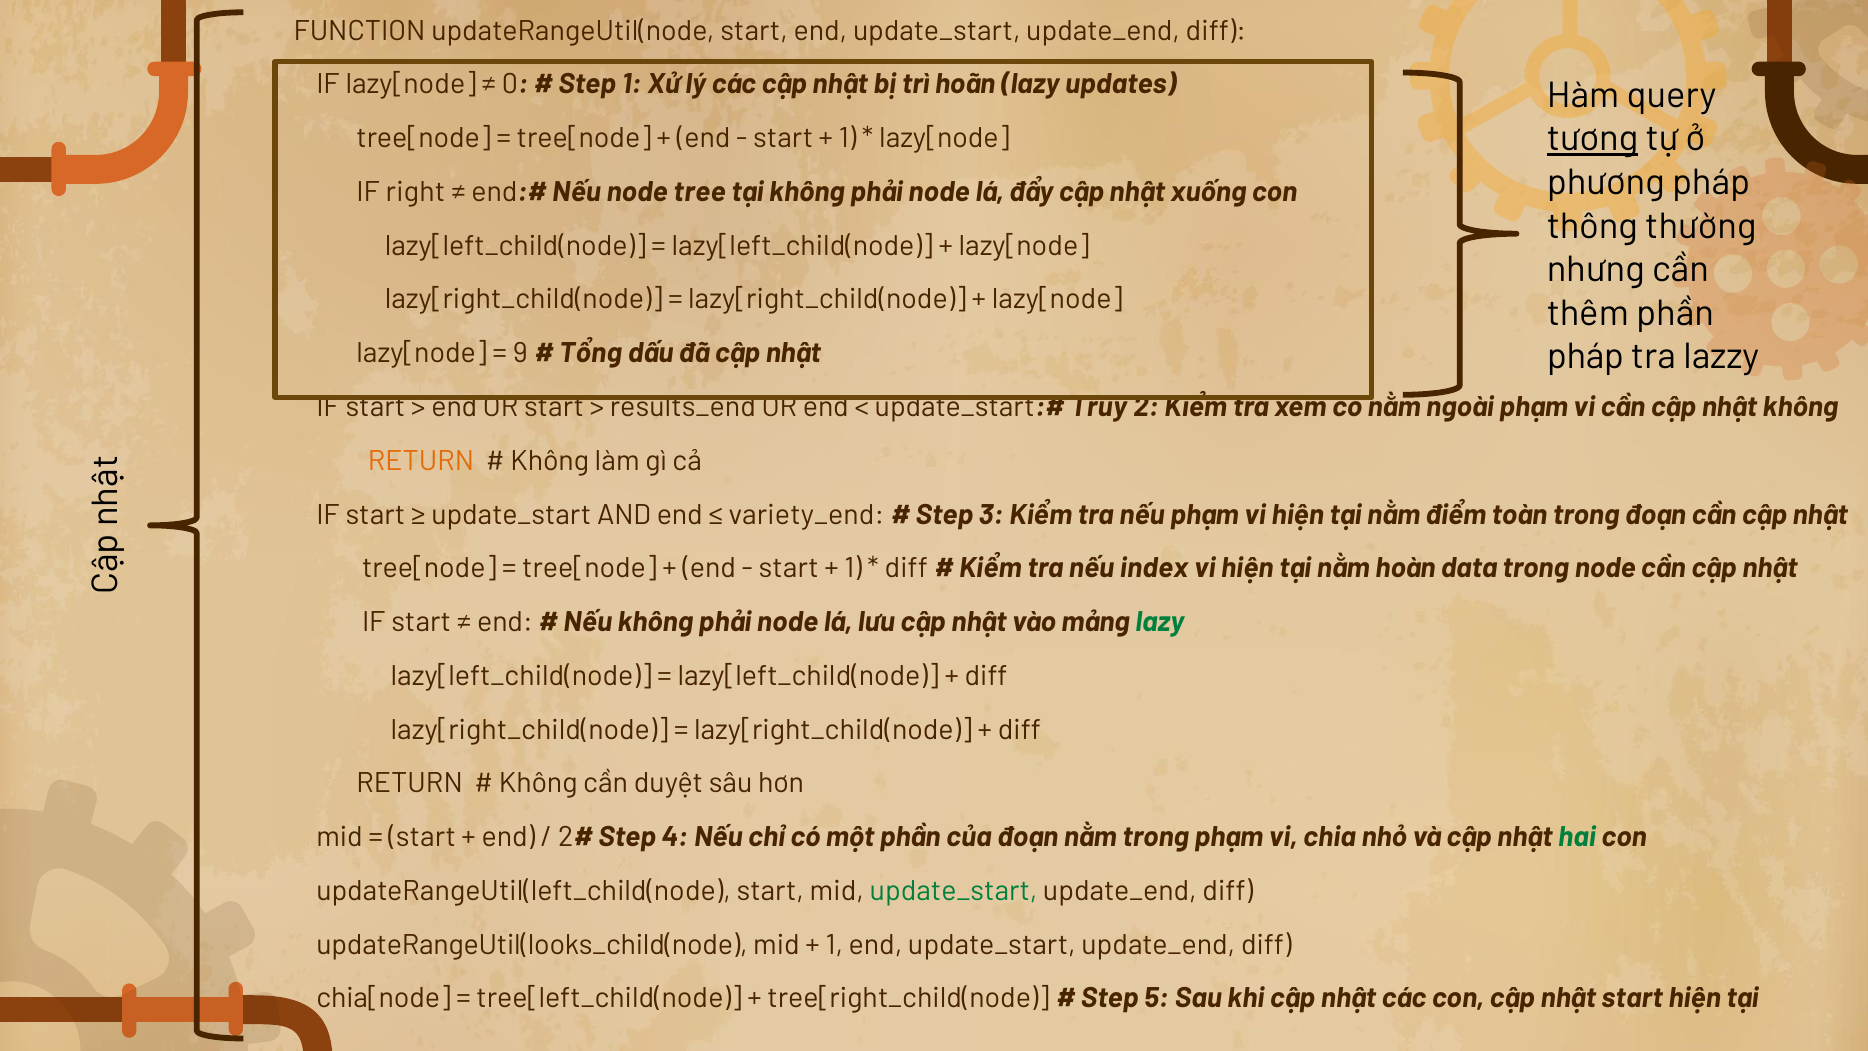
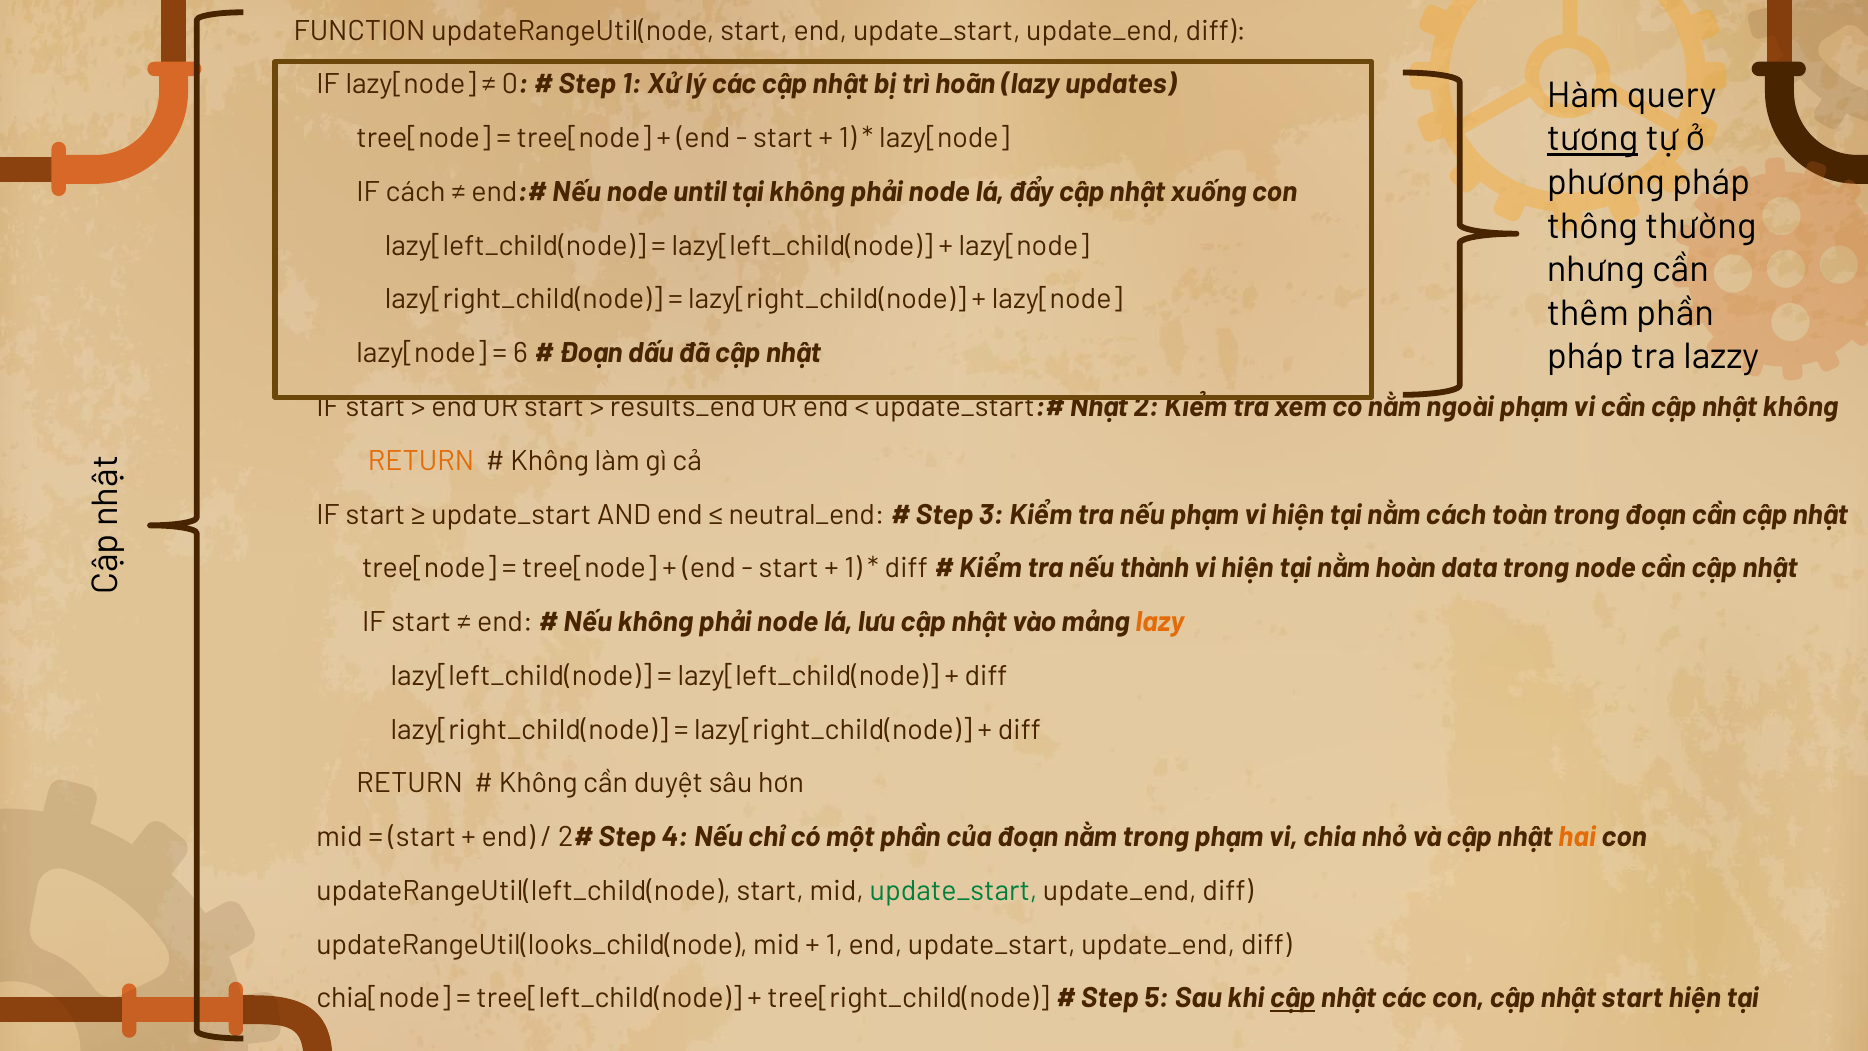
IF right: right -> cách (416, 192)
tree: tree -> until (700, 192)
9: 9 -> 6 (520, 353)
Tổng: Tổng -> Đoạn (591, 353)
Truy: Truy -> Nhật (1099, 407)
variety_end: variety_end -> neutral_end (807, 515)
nằm điểm: điểm -> cách (1456, 515)
index: index -> thành (1154, 568)
lazy colour: green -> orange (1160, 622)
hai colour: green -> orange (1577, 837)
cập underline: none -> present (1293, 998)
